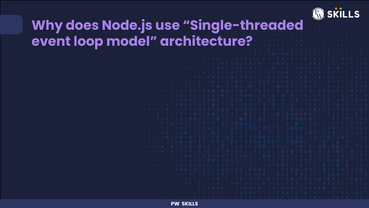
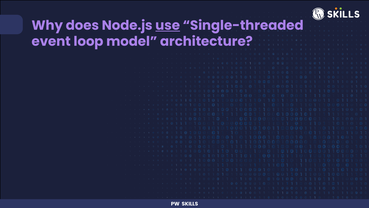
use underline: none -> present (168, 25)
